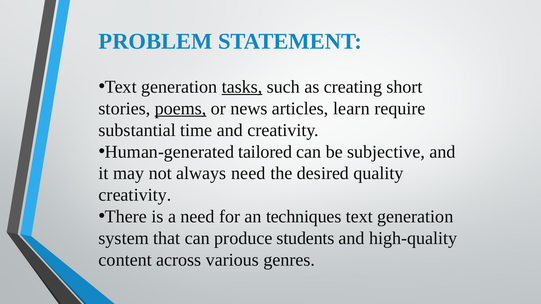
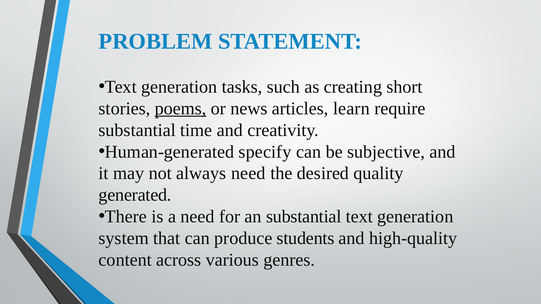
tasks underline: present -> none (242, 87)
tailored: tailored -> specify (265, 152)
creativity: creativity -> generated (135, 195)
an techniques: techniques -> substantial (304, 217)
